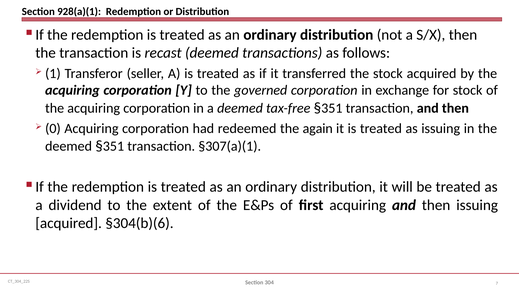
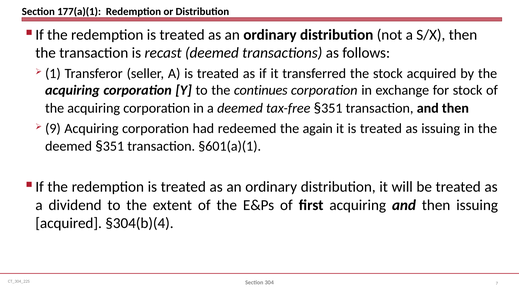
928(a)(1: 928(a)(1 -> 177(a)(1 (79, 12)
governed: governed -> continues (261, 90)
0: 0 -> 9 (53, 128)
§307(a)(1: §307(a)(1 -> §601(a)(1 (230, 146)
§304(b)(6: §304(b)(6 -> §304(b)(4 (139, 223)
